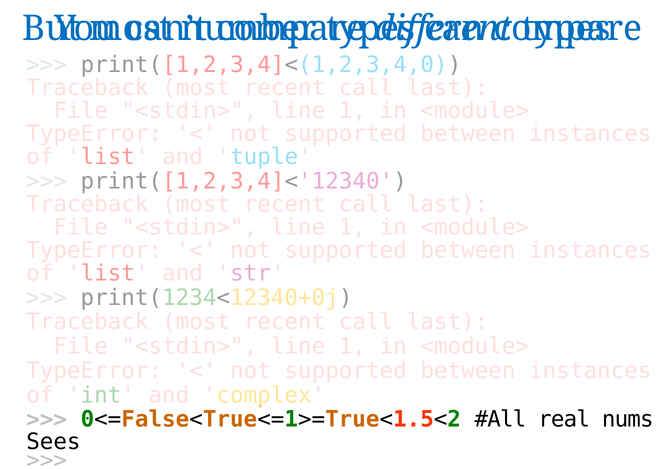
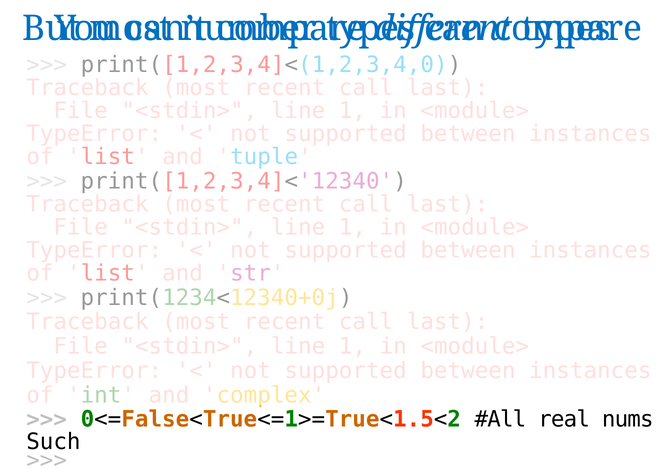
Sees: Sees -> Such (53, 441)
